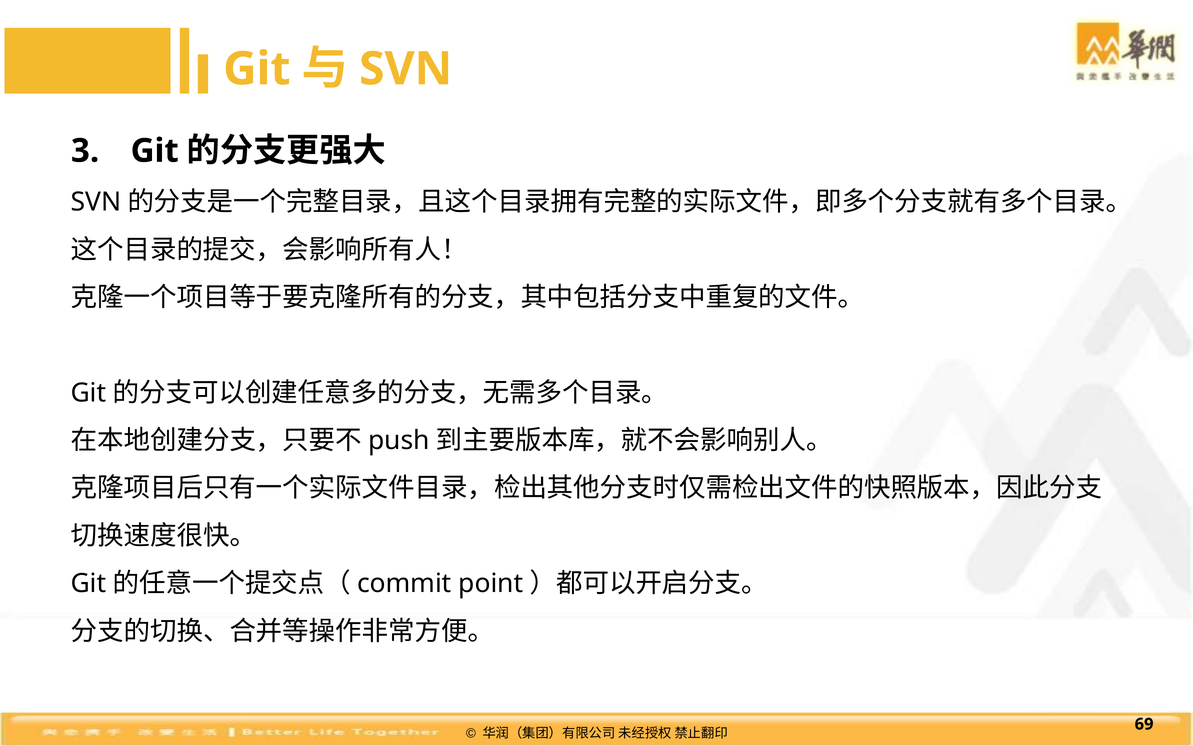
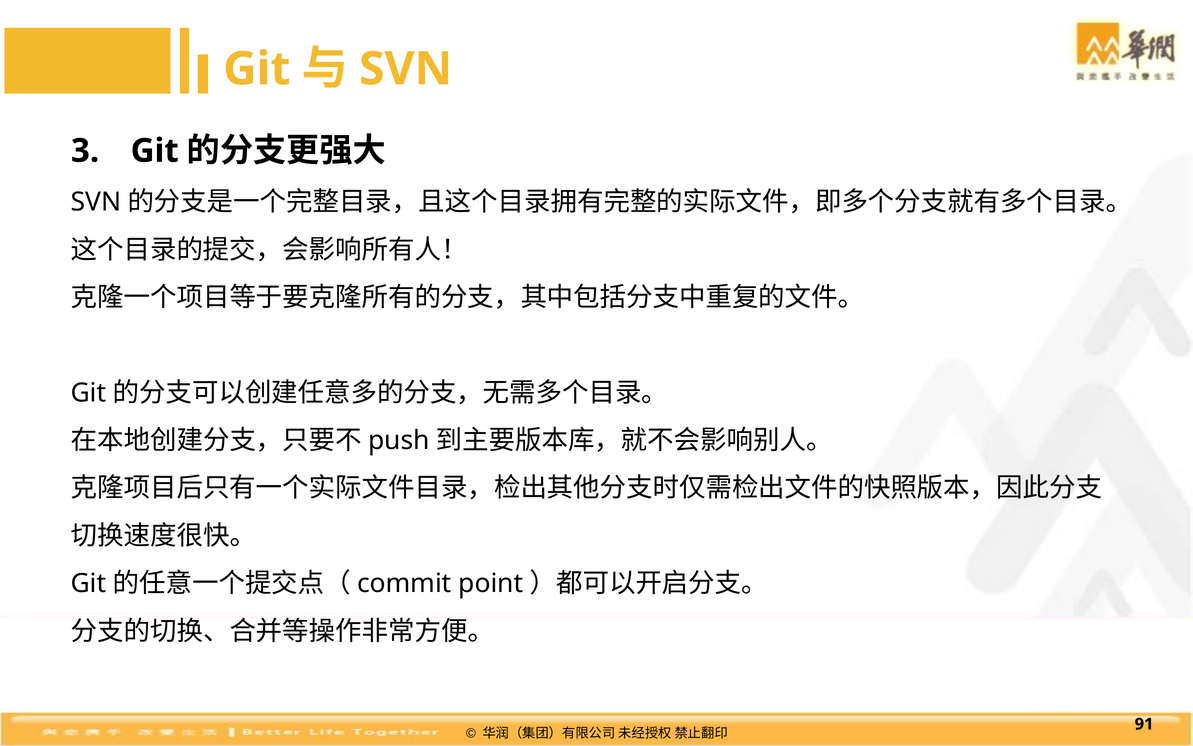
69: 69 -> 91 (1144, 724)
